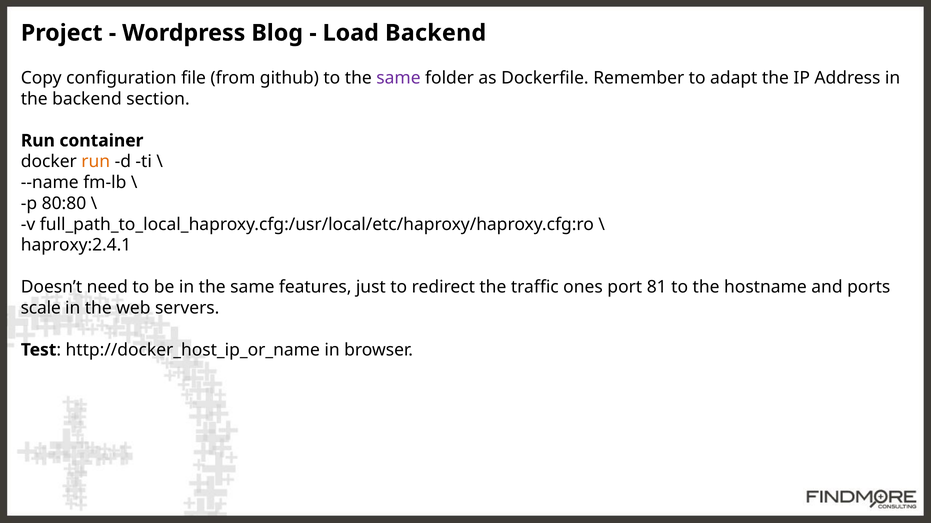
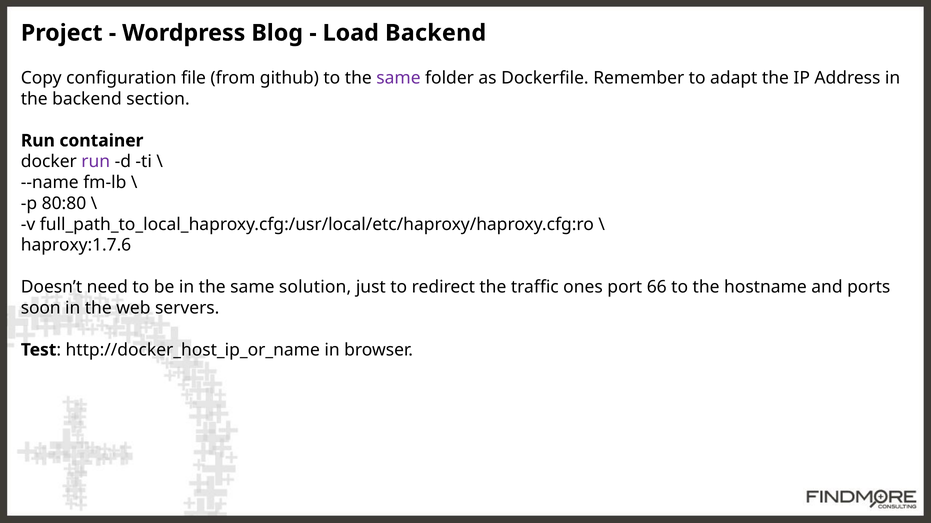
run colour: orange -> purple (96, 162)
haproxy:2.4.1: haproxy:2.4.1 -> haproxy:1.7.6 (76, 246)
features: features -> solution (315, 287)
81: 81 -> 66 (657, 287)
scale: scale -> soon (41, 308)
